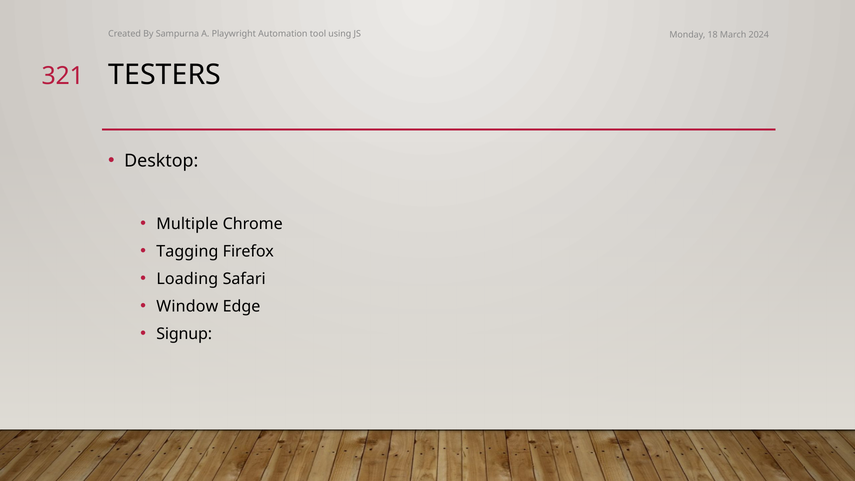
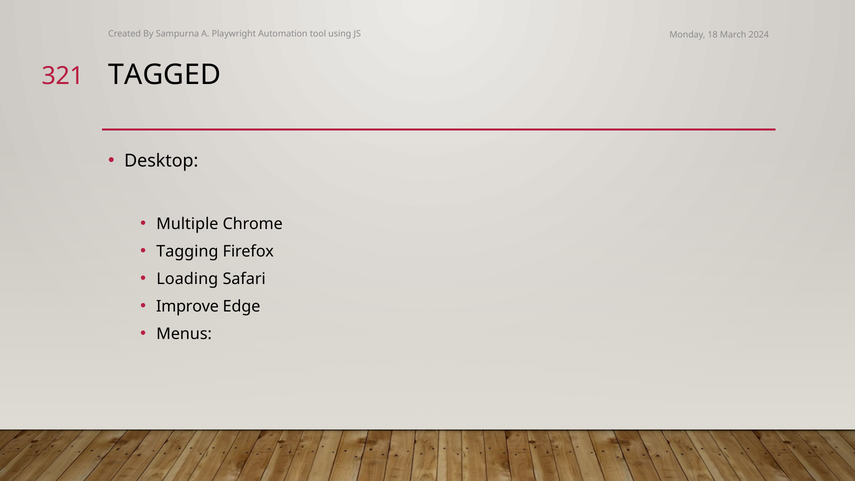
TESTERS: TESTERS -> TAGGED (165, 75)
Window: Window -> Improve (187, 306)
Signup: Signup -> Menus (184, 334)
